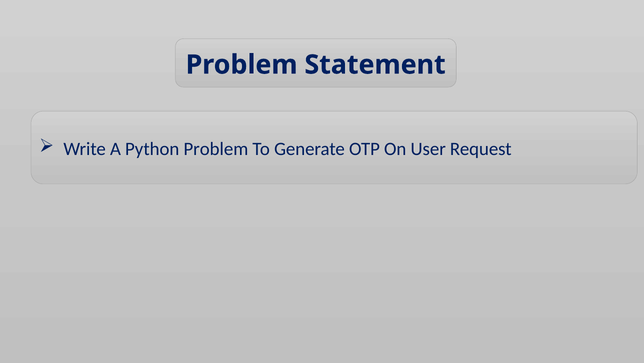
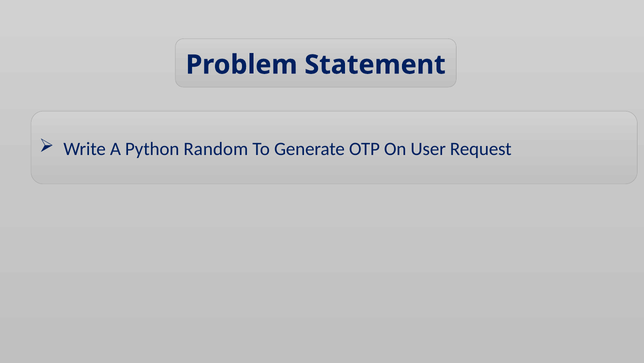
Python Problem: Problem -> Random (216, 149)
